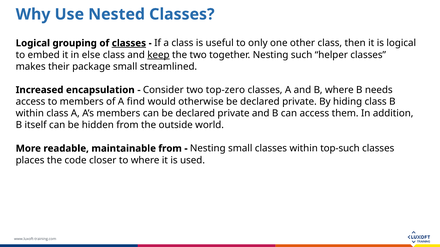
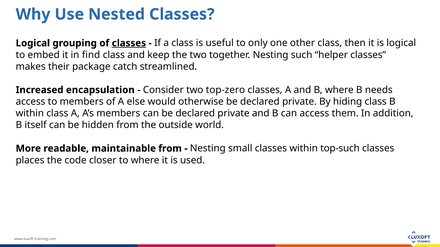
else: else -> find (91, 55)
keep underline: present -> none (158, 55)
package small: small -> catch (125, 67)
find: find -> else (136, 102)
